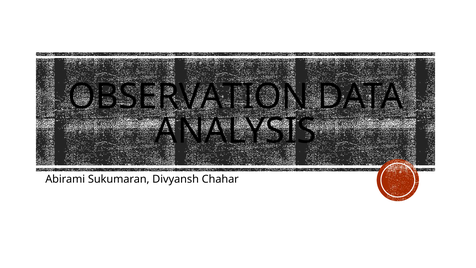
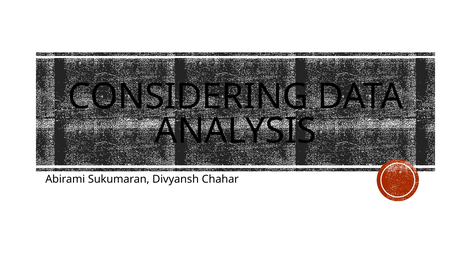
OBSERVATION: OBSERVATION -> CONSIDERING (188, 97)
